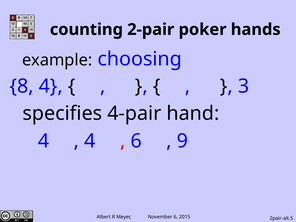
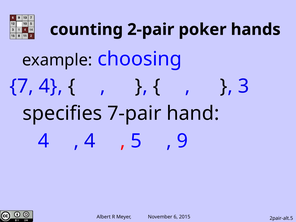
8: 8 -> 7 (22, 86)
4-pair: 4-pair -> 7-pair (134, 113)
6: 6 -> 5 (136, 141)
